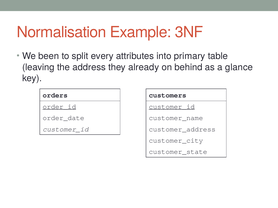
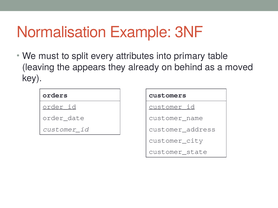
been: been -> must (49, 56)
address: address -> appears (89, 67)
glance: glance -> moved (239, 67)
